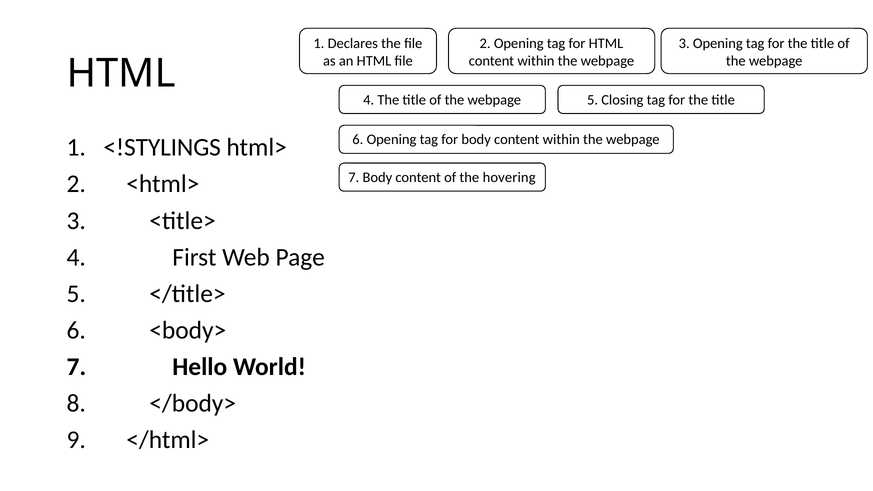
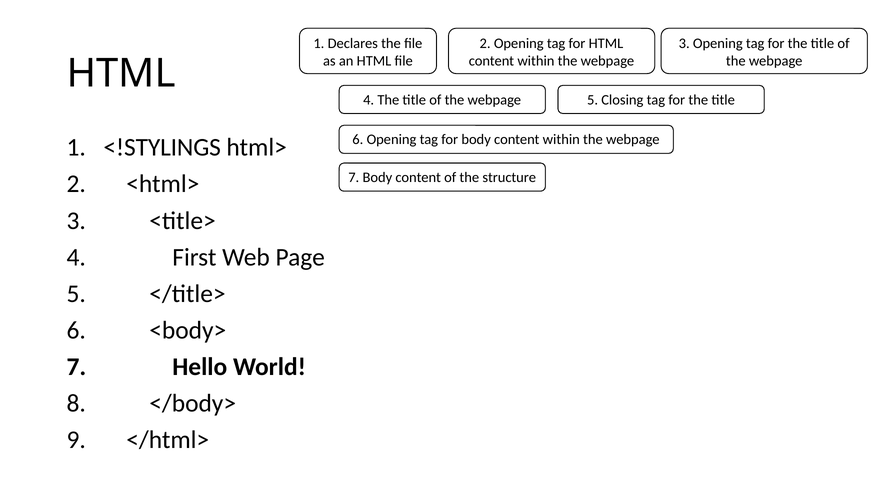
hovering: hovering -> structure (509, 177)
